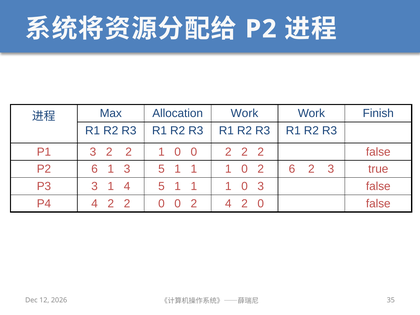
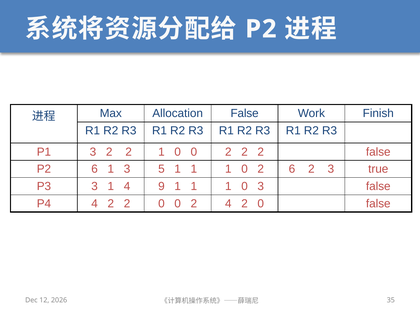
Allocation Work: Work -> False (245, 113)
4 5: 5 -> 9 (161, 186)
